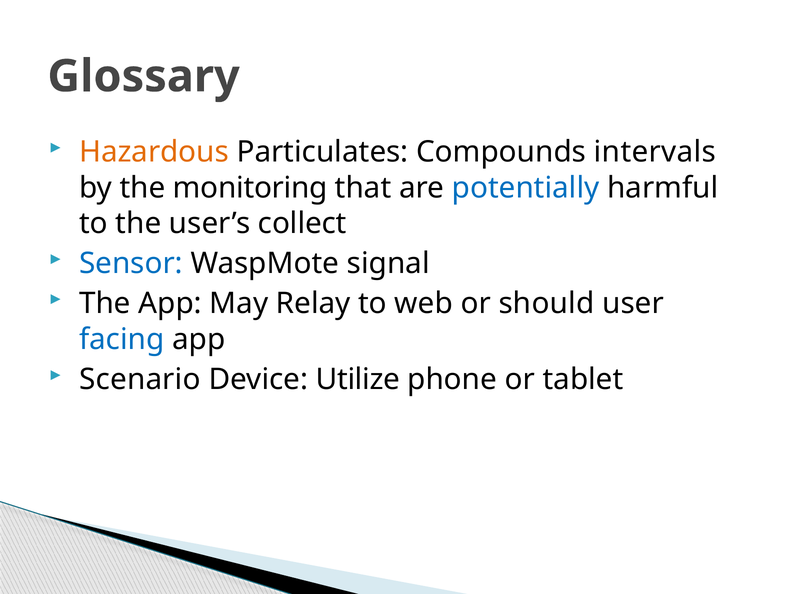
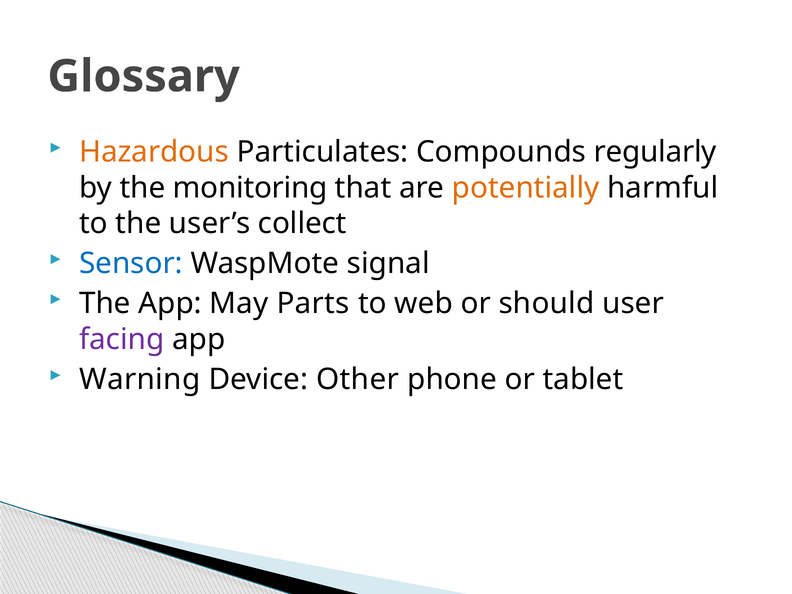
intervals: intervals -> regularly (655, 152)
potentially colour: blue -> orange (526, 188)
Relay: Relay -> Parts (313, 304)
facing colour: blue -> purple (122, 339)
Scenario: Scenario -> Warning (140, 379)
Utilize: Utilize -> Other (358, 379)
